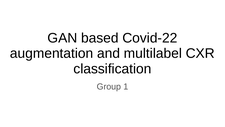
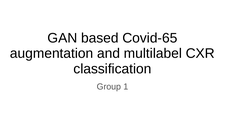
Covid-22: Covid-22 -> Covid-65 (150, 38)
